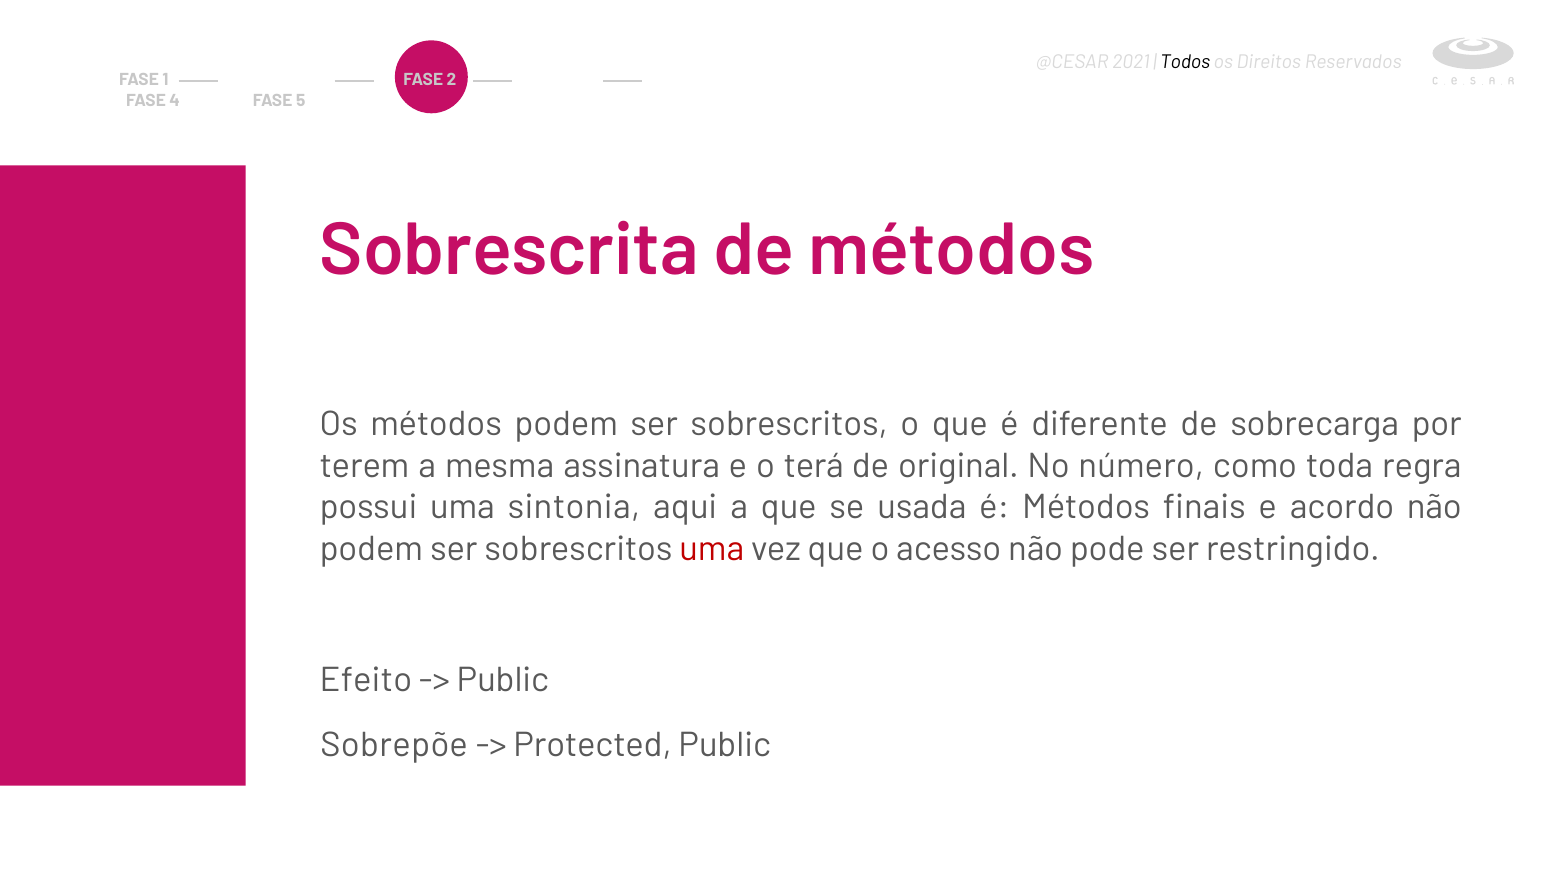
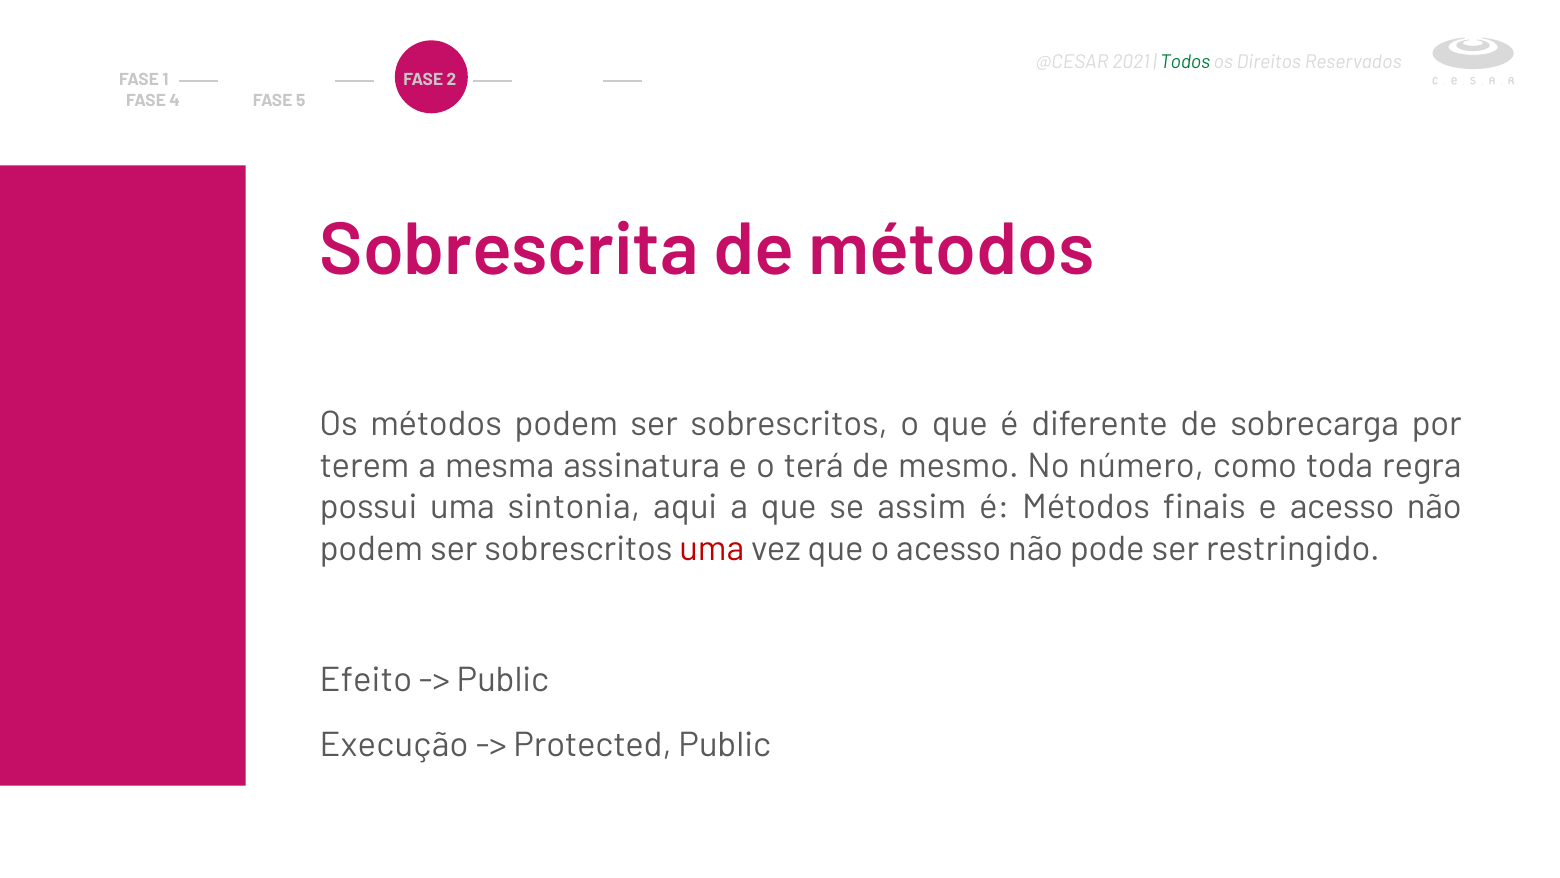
Todos colour: black -> green (1185, 62)
original: original -> mesmo (958, 466)
usada: usada -> assim (922, 507)
e acordo: acordo -> acesso (1342, 507)
Sobrepõe: Sobrepõe -> Execução (394, 745)
